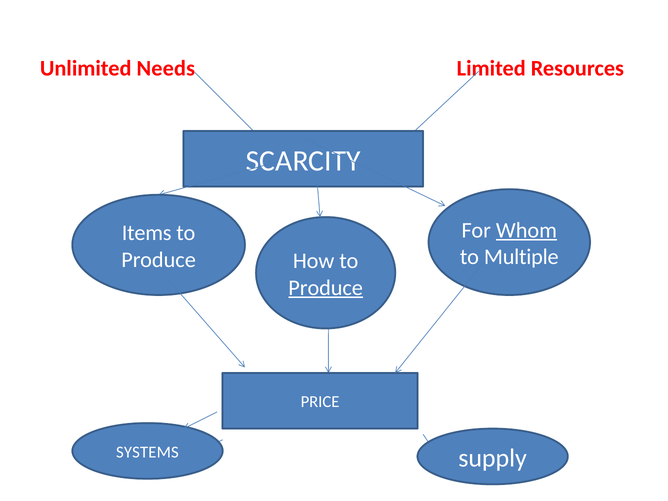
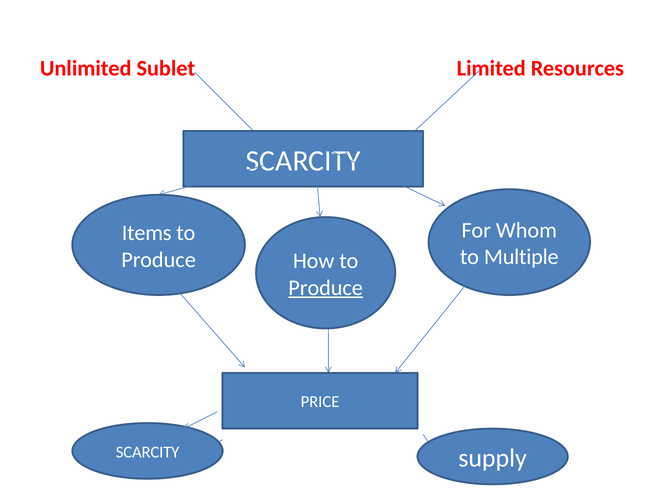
Needs: Needs -> Sublet (166, 68)
Whom underline: present -> none (526, 230)
SYSTEMS: SYSTEMS -> SCARCITY (148, 452)
